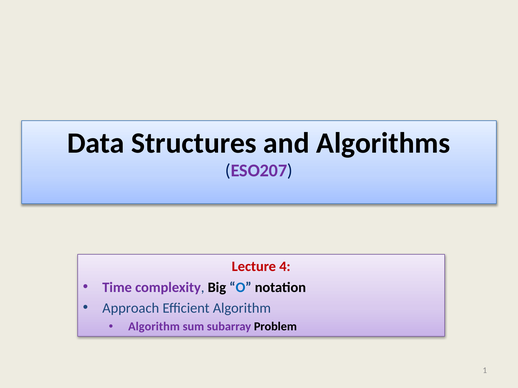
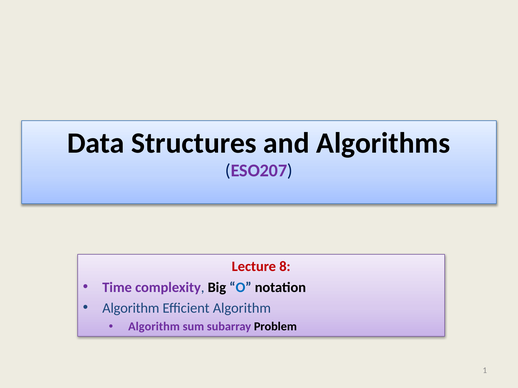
4: 4 -> 8 (285, 267)
Approach: Approach -> Algorithm (131, 308)
